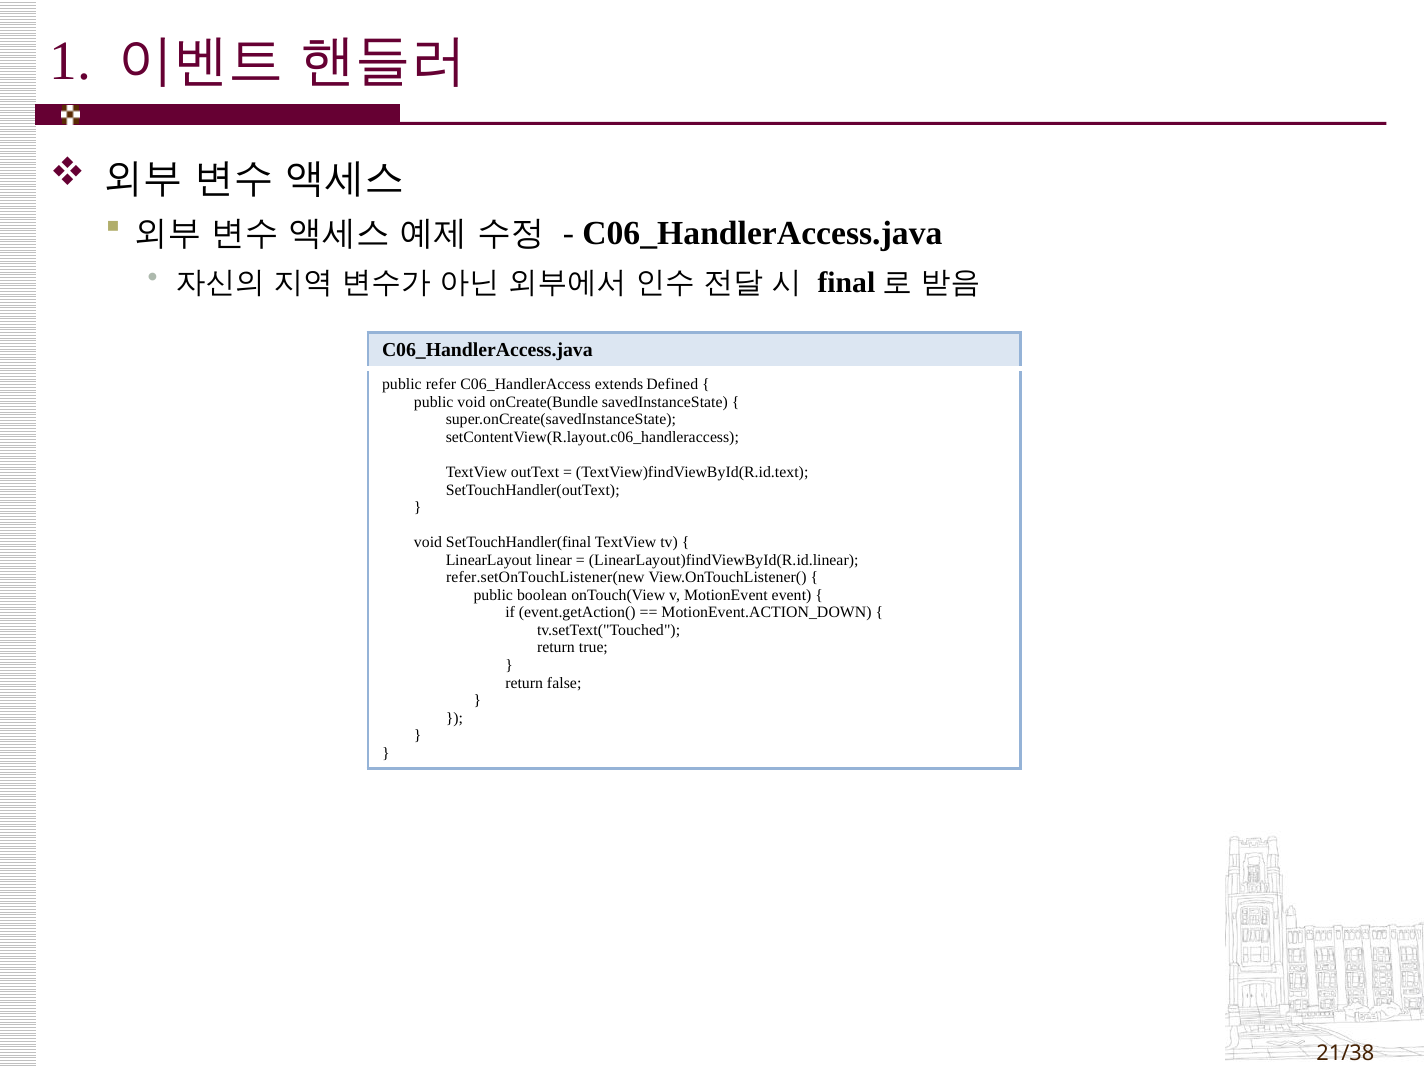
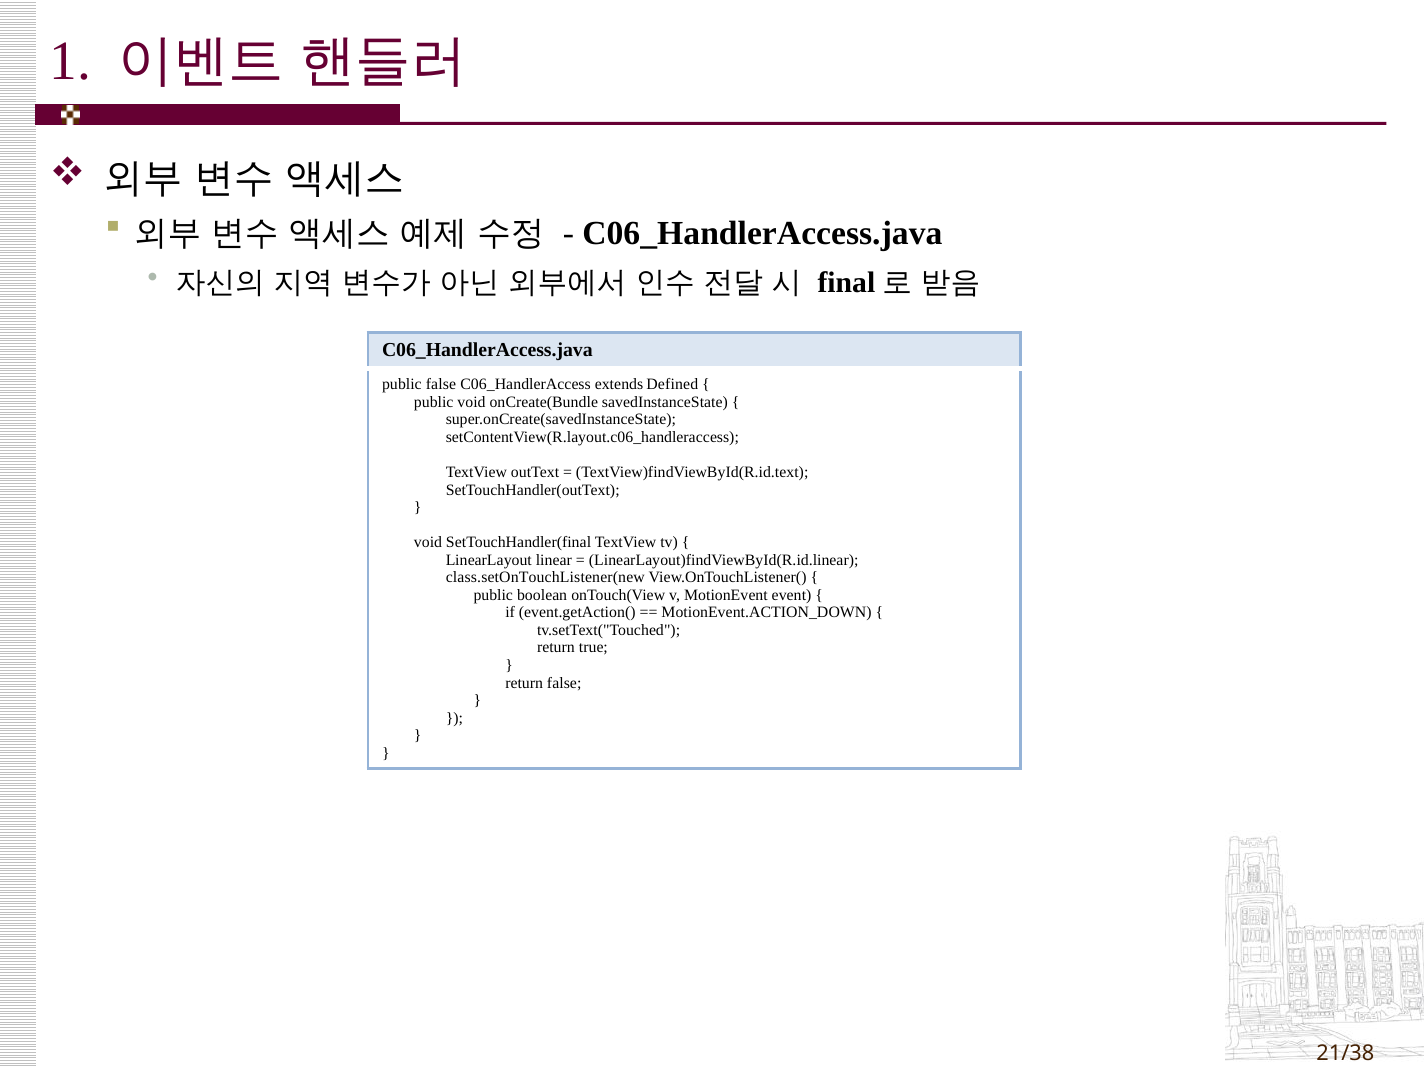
public refer: refer -> false (441, 385)
refer.setOnTouchListener(new: refer.setOnTouchListener(new -> class.setOnTouchListener(new (545, 578)
